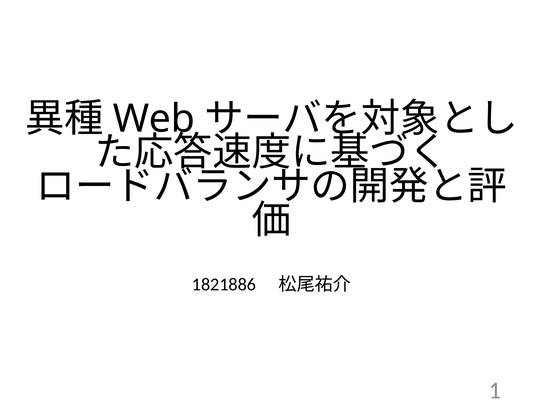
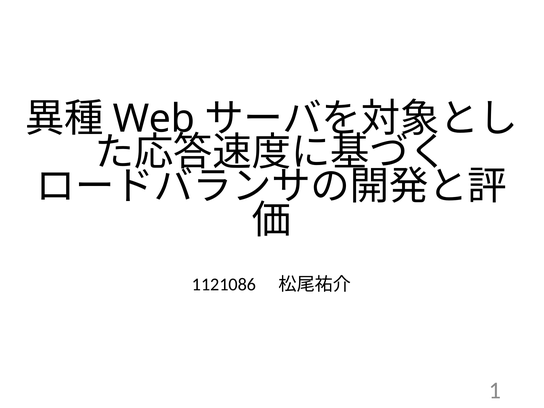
1821886: 1821886 -> 1121086 (224, 284)
